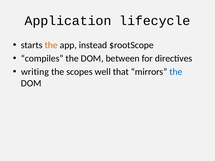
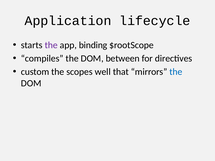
the colour: orange -> purple (51, 45)
instead: instead -> binding (93, 45)
writing: writing -> custom (35, 72)
